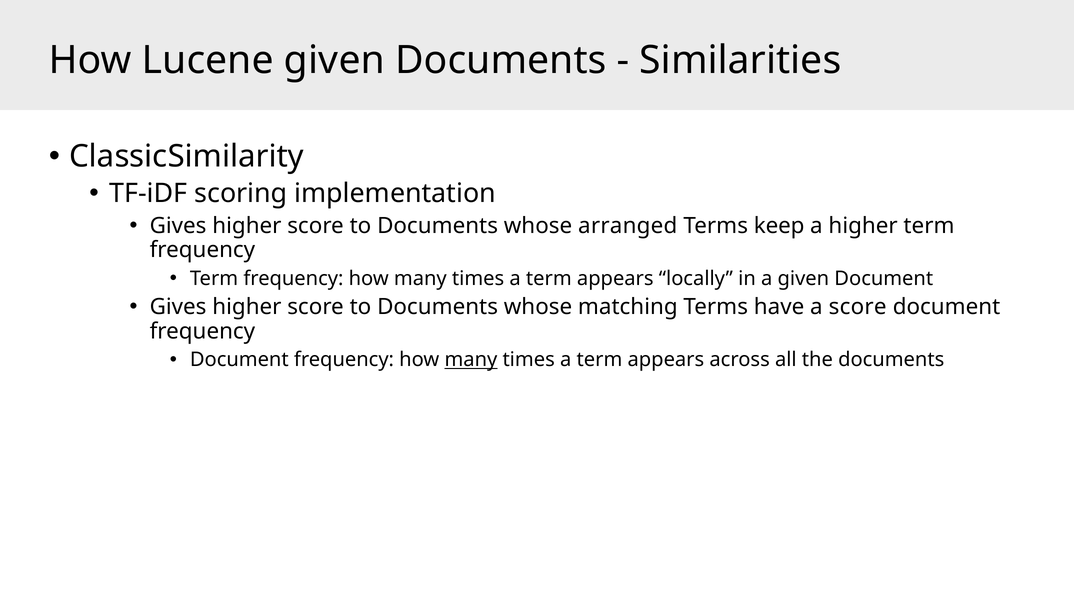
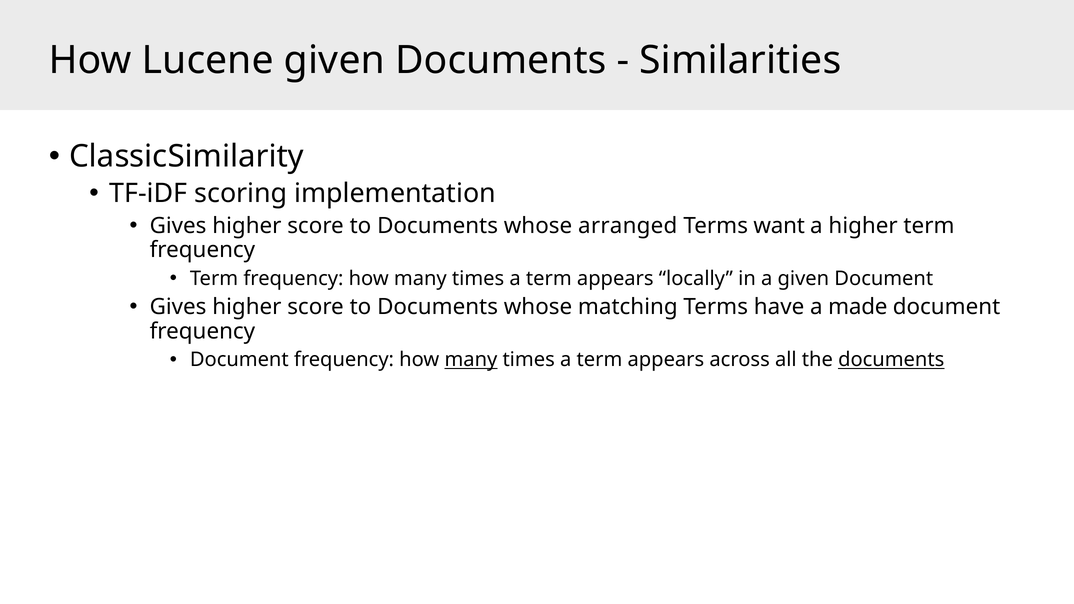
keep: keep -> want (779, 226)
a score: score -> made (858, 307)
documents underline: none -> present (891, 360)
